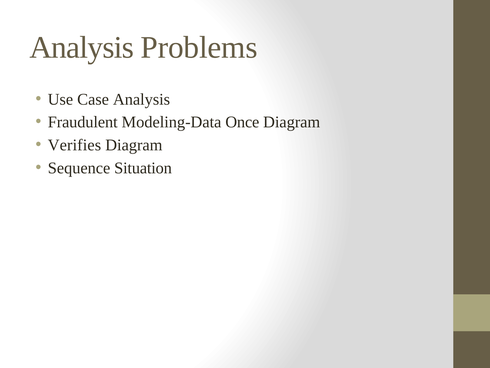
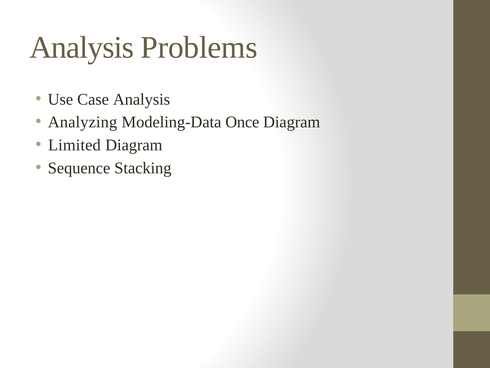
Fraudulent: Fraudulent -> Analyzing (83, 122)
Verifies: Verifies -> Limited (74, 145)
Situation: Situation -> Stacking (143, 168)
